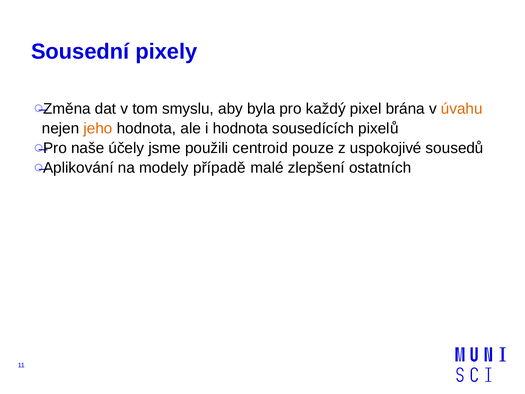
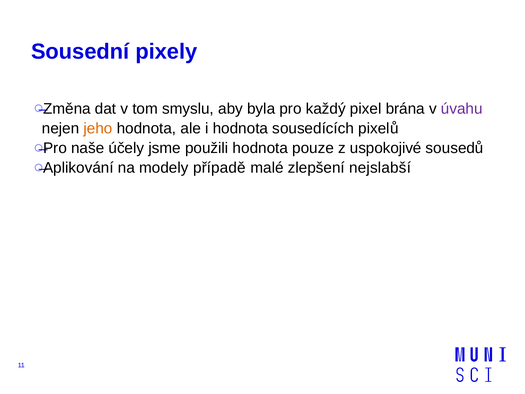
úvahu colour: orange -> purple (462, 109)
použili centroid: centroid -> hodnota (260, 148)
ostatních: ostatních -> nejslabší (380, 168)
